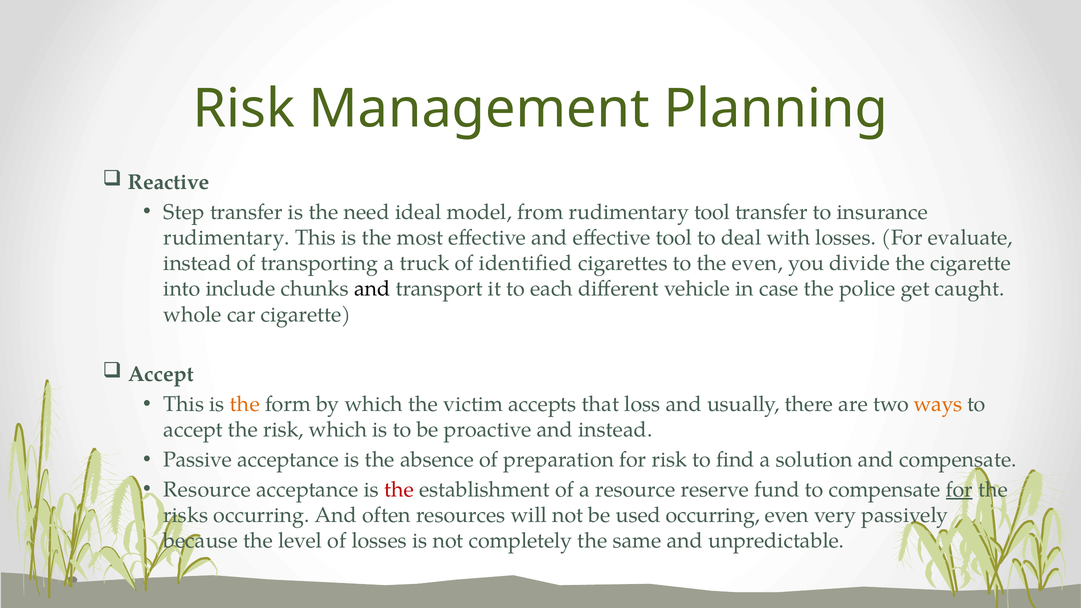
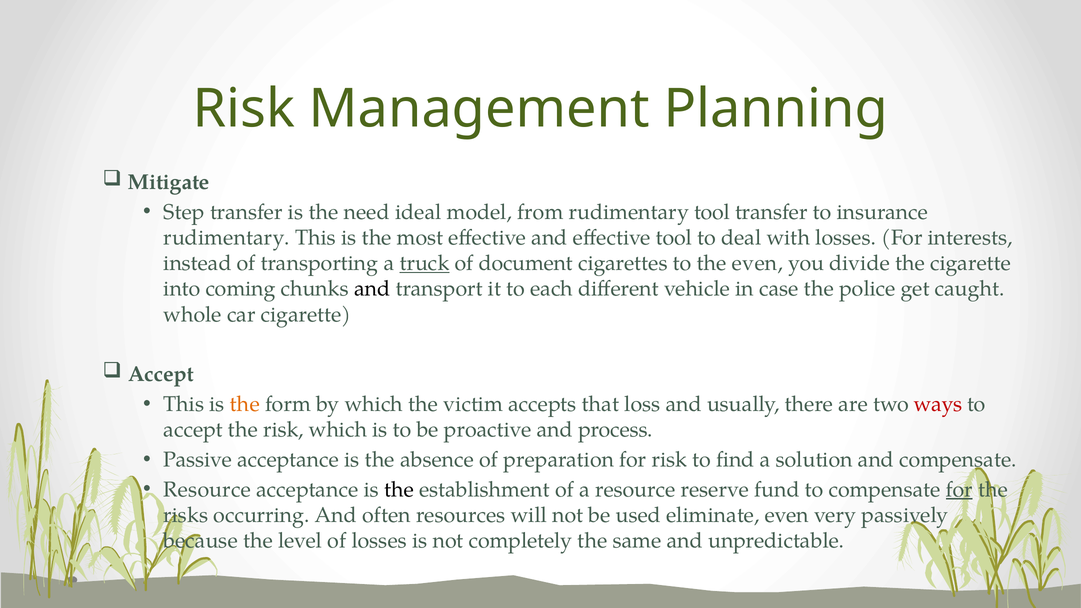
Reactive: Reactive -> Mitigate (169, 182)
evaluate: evaluate -> interests (970, 238)
truck underline: none -> present (425, 263)
identified: identified -> document (526, 263)
include: include -> coming (241, 289)
ways colour: orange -> red (938, 404)
and instead: instead -> process (615, 430)
the colour: red -> black (399, 490)
used occurring: occurring -> eliminate (713, 515)
